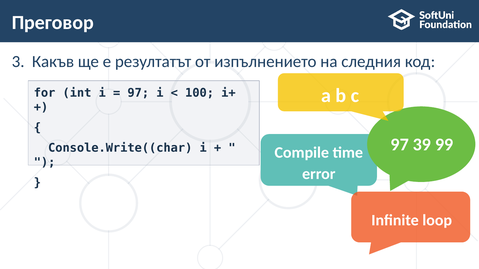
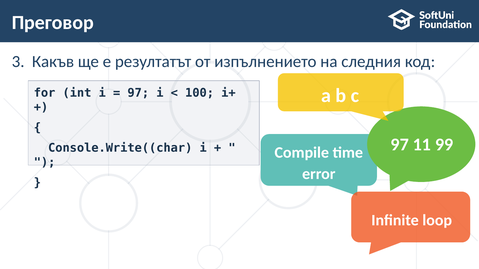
39: 39 -> 11 (422, 145)
